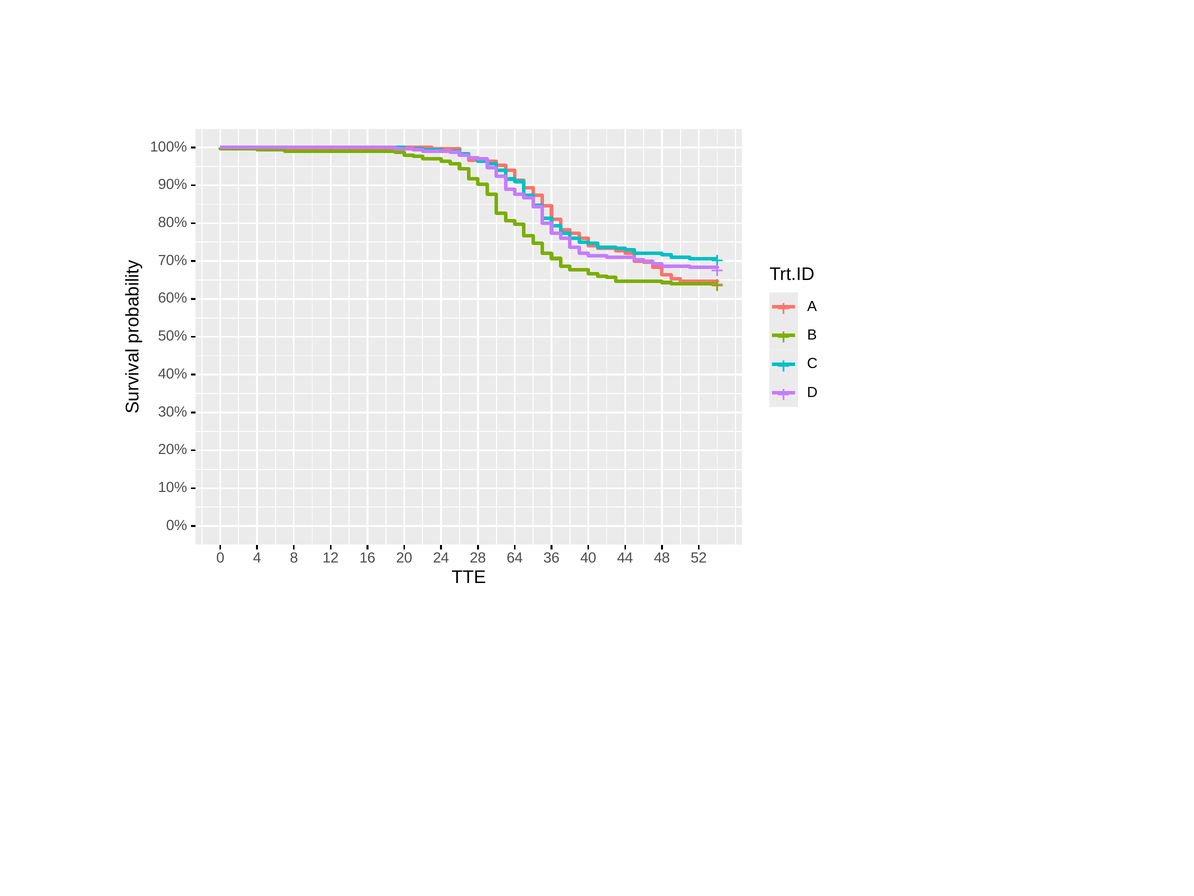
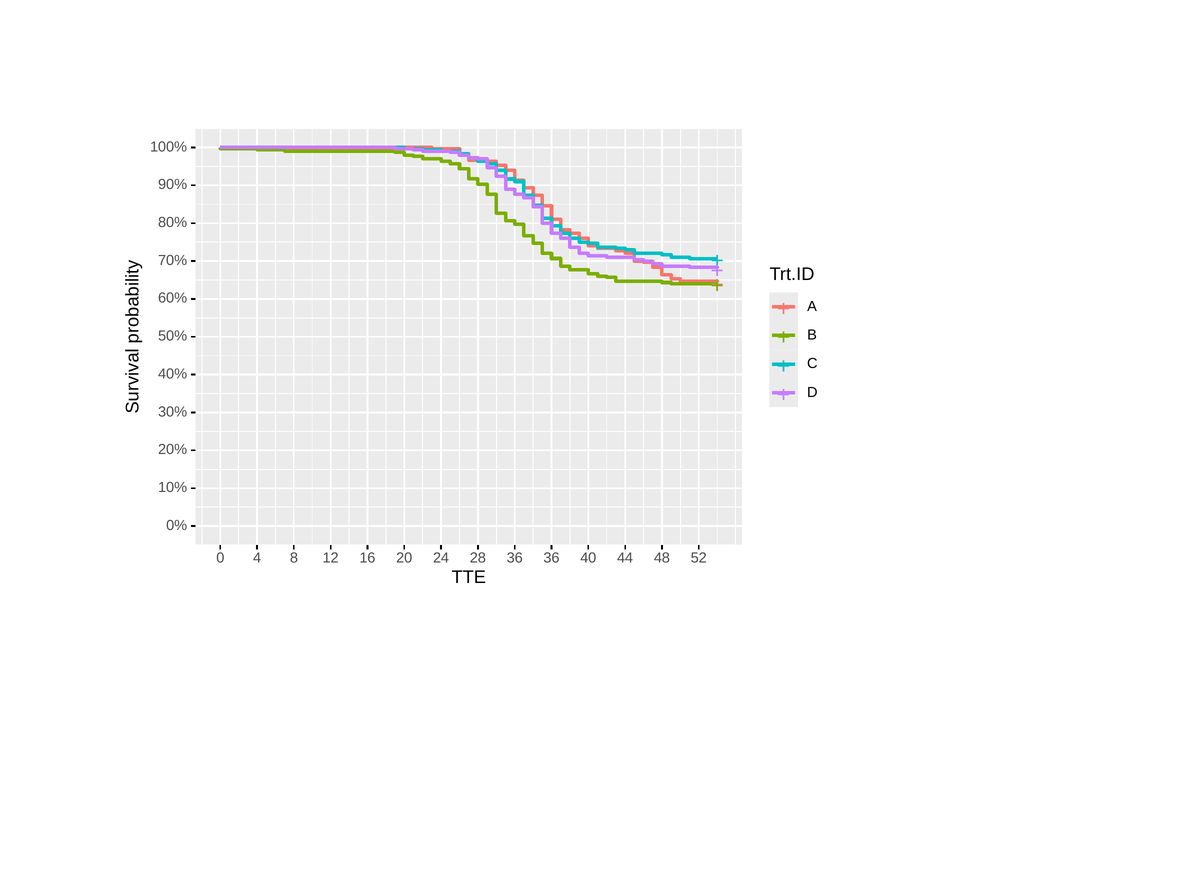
28 64: 64 -> 36 (515, 558)
